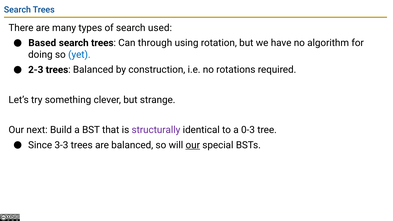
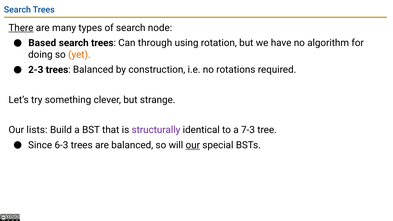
There underline: none -> present (21, 28)
used: used -> node (160, 28)
yet colour: blue -> orange (79, 55)
next: next -> lists (37, 130)
0-3: 0-3 -> 7-3 (248, 130)
3-3: 3-3 -> 6-3 (61, 145)
